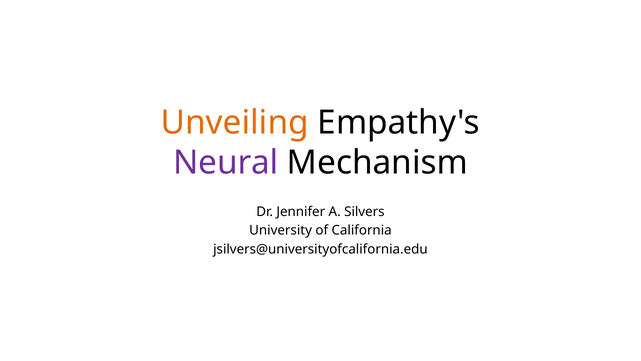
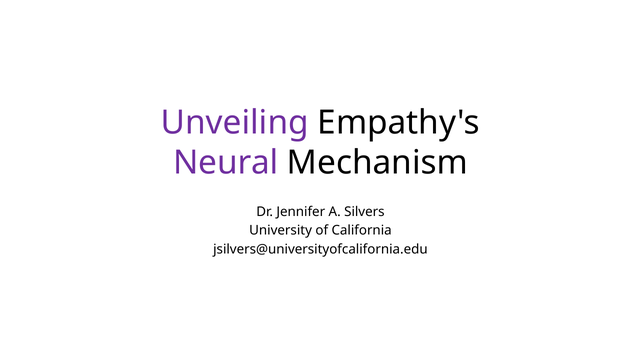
Unveiling colour: orange -> purple (235, 123)
